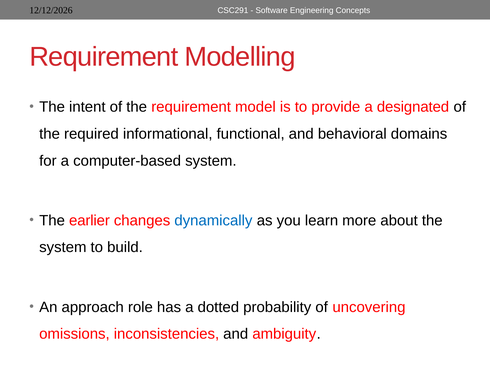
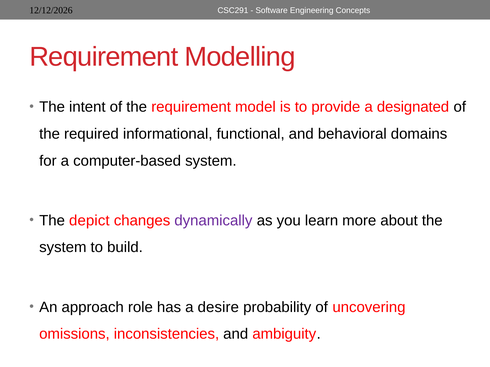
earlier: earlier -> depict (89, 221)
dynamically colour: blue -> purple (213, 221)
dotted: dotted -> desire (218, 308)
